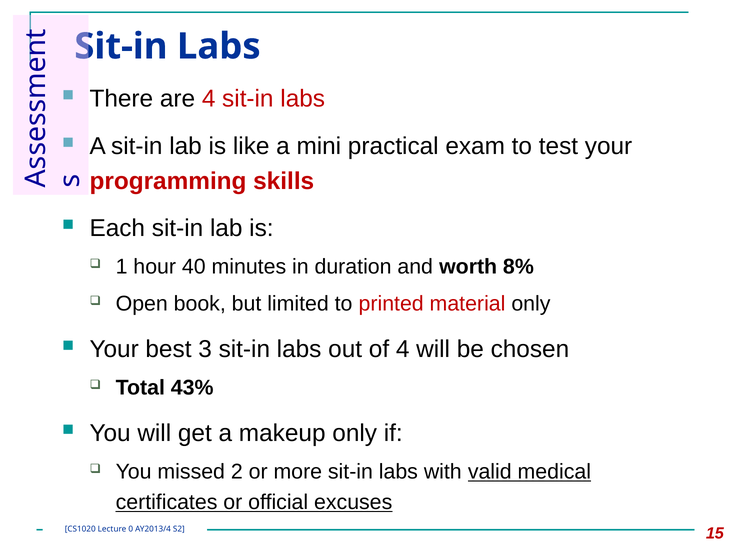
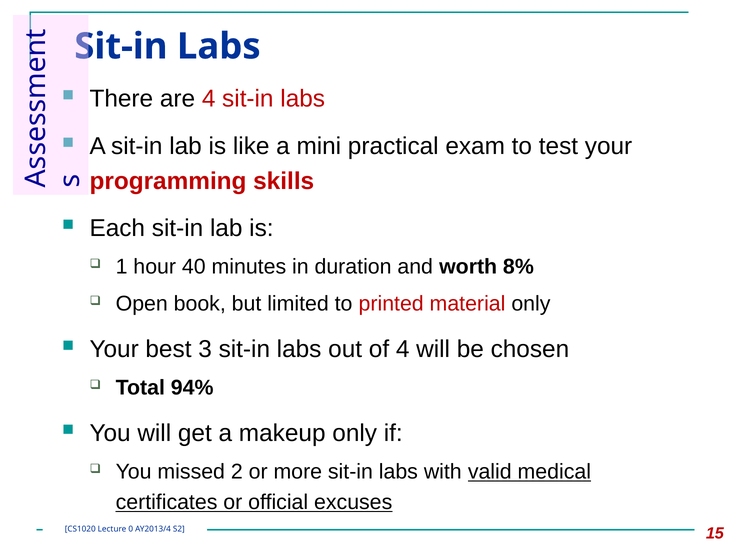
43%: 43% -> 94% (192, 388)
